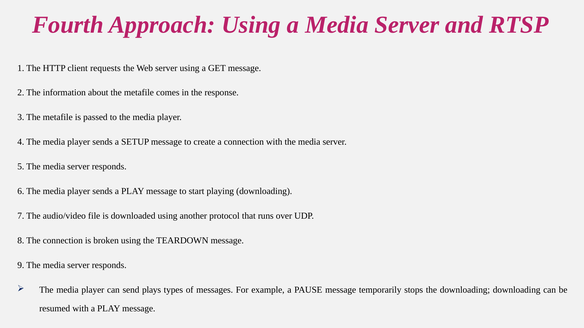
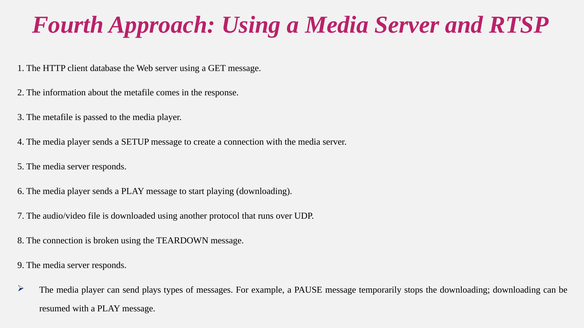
requests: requests -> database (106, 68)
